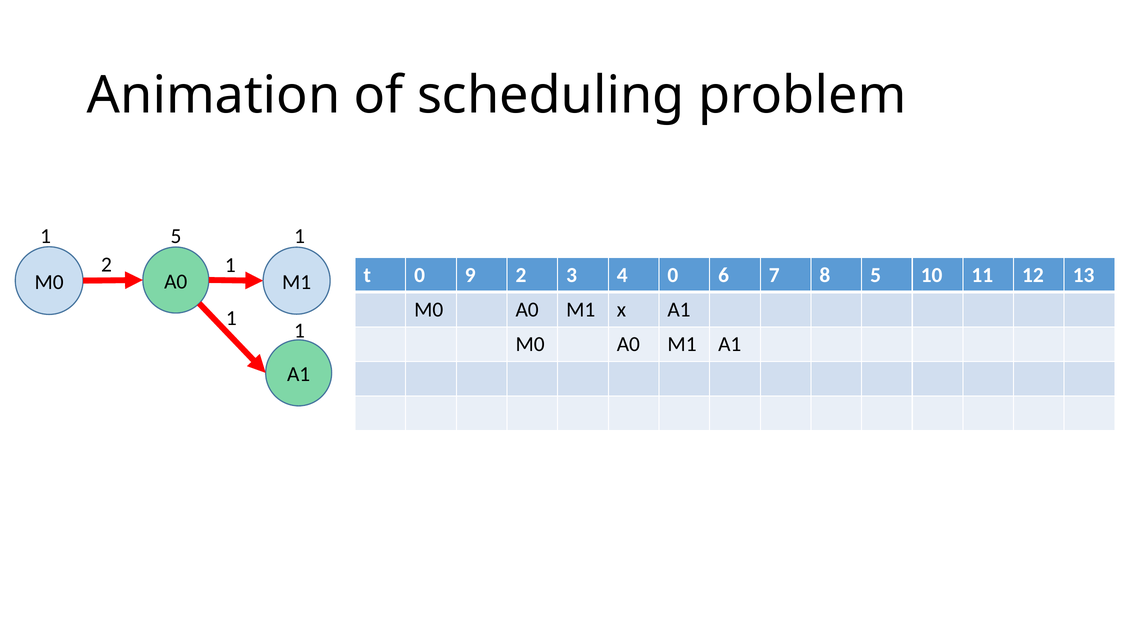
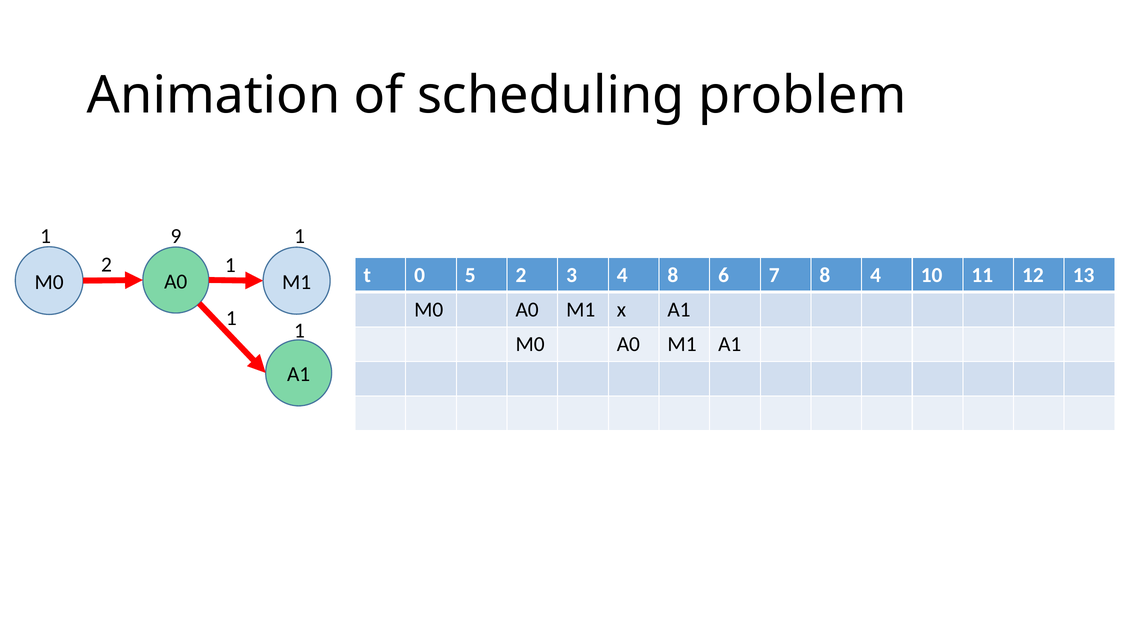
1 5: 5 -> 9 (176, 236)
9: 9 -> 5 (470, 275)
4 0: 0 -> 8 (673, 275)
8 5: 5 -> 4 (876, 275)
